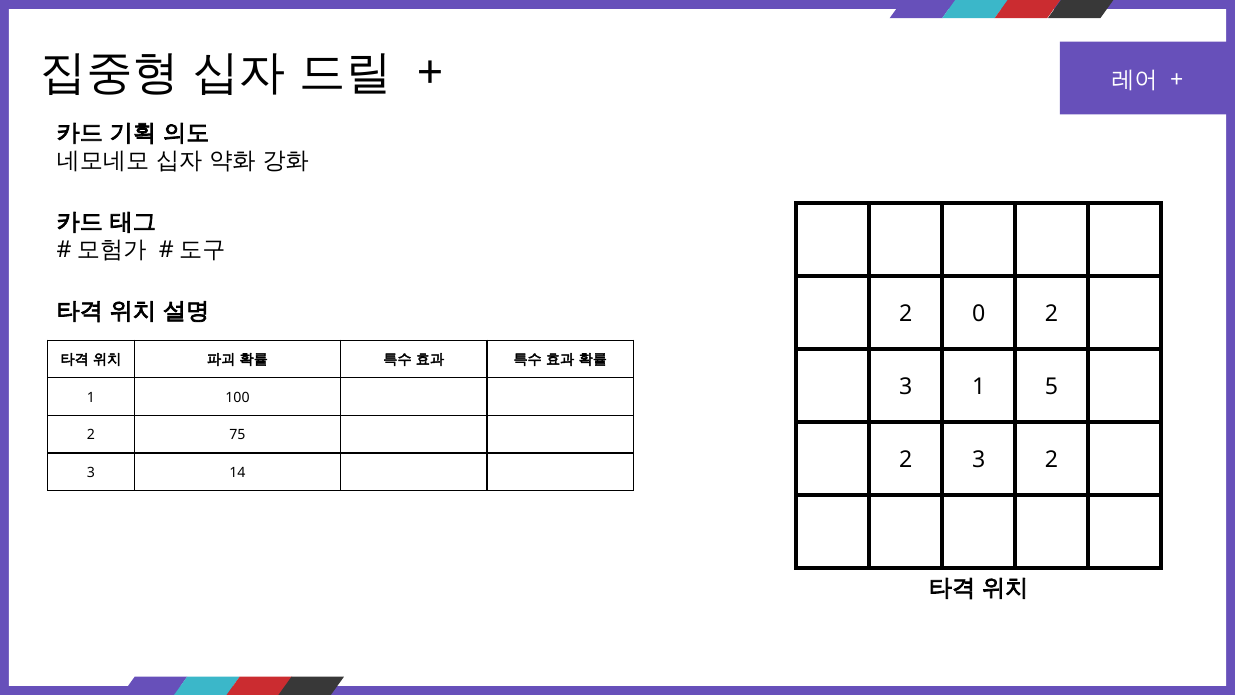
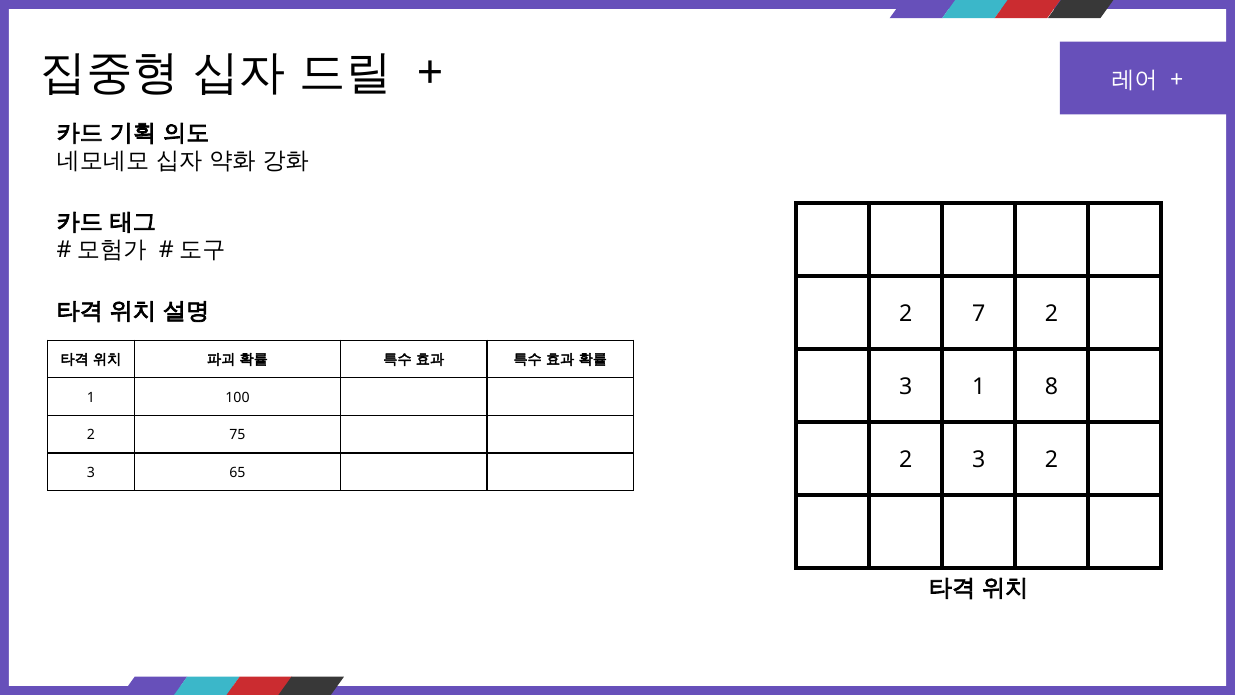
0: 0 -> 7 (979, 314)
5: 5 -> 8 (1052, 387)
14: 14 -> 65 (237, 472)
